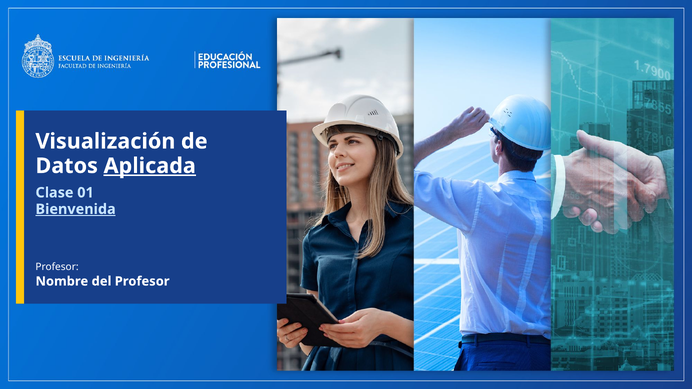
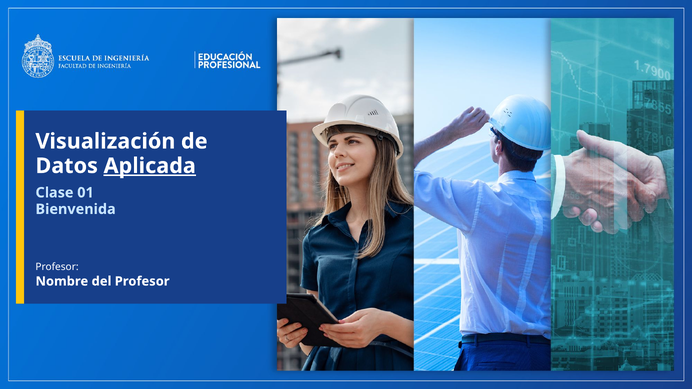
Bienvenida underline: present -> none (76, 209)
